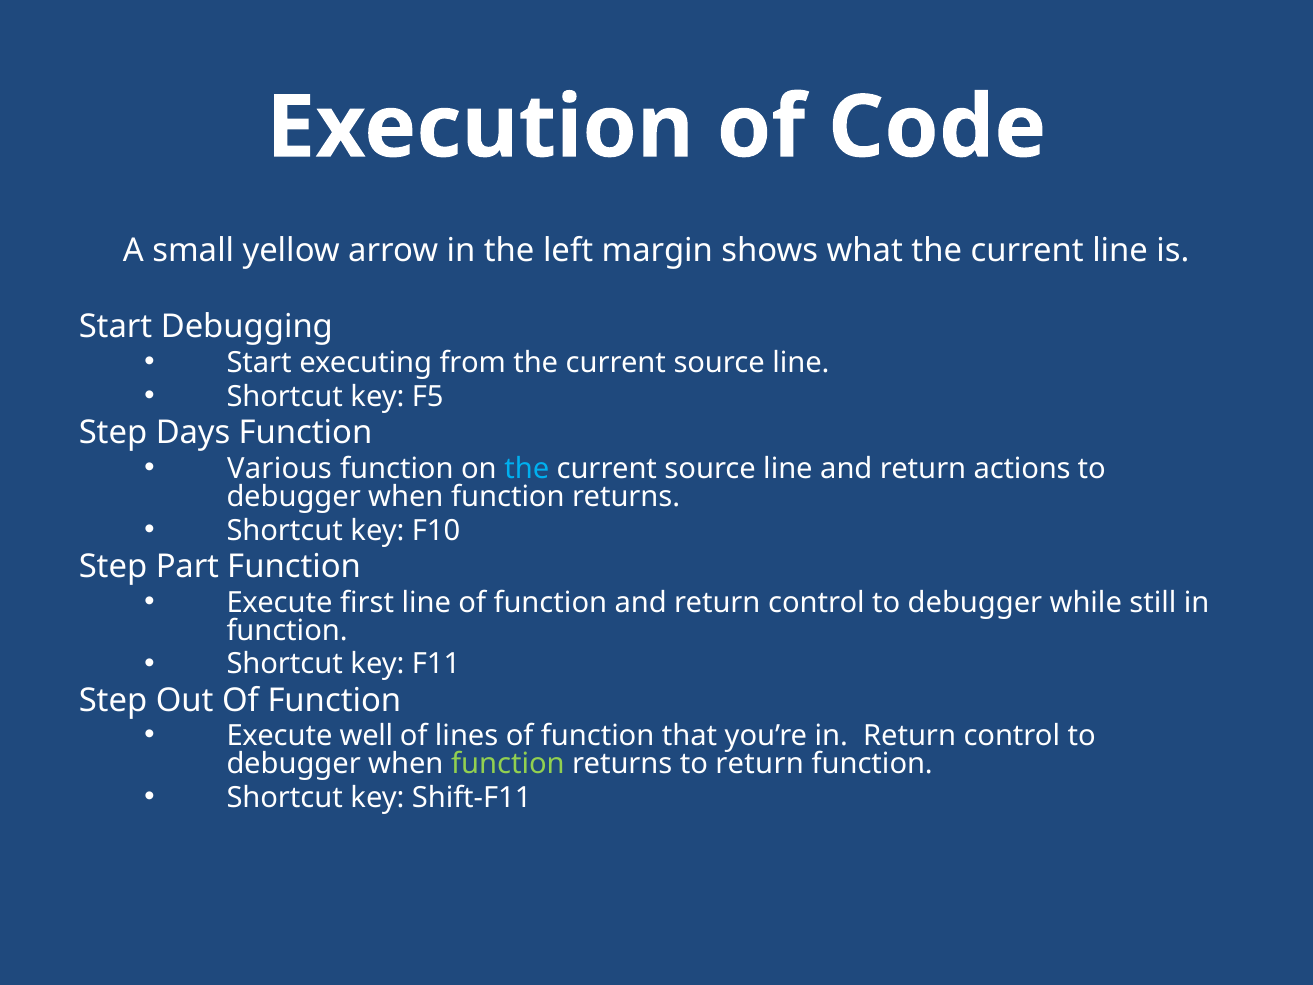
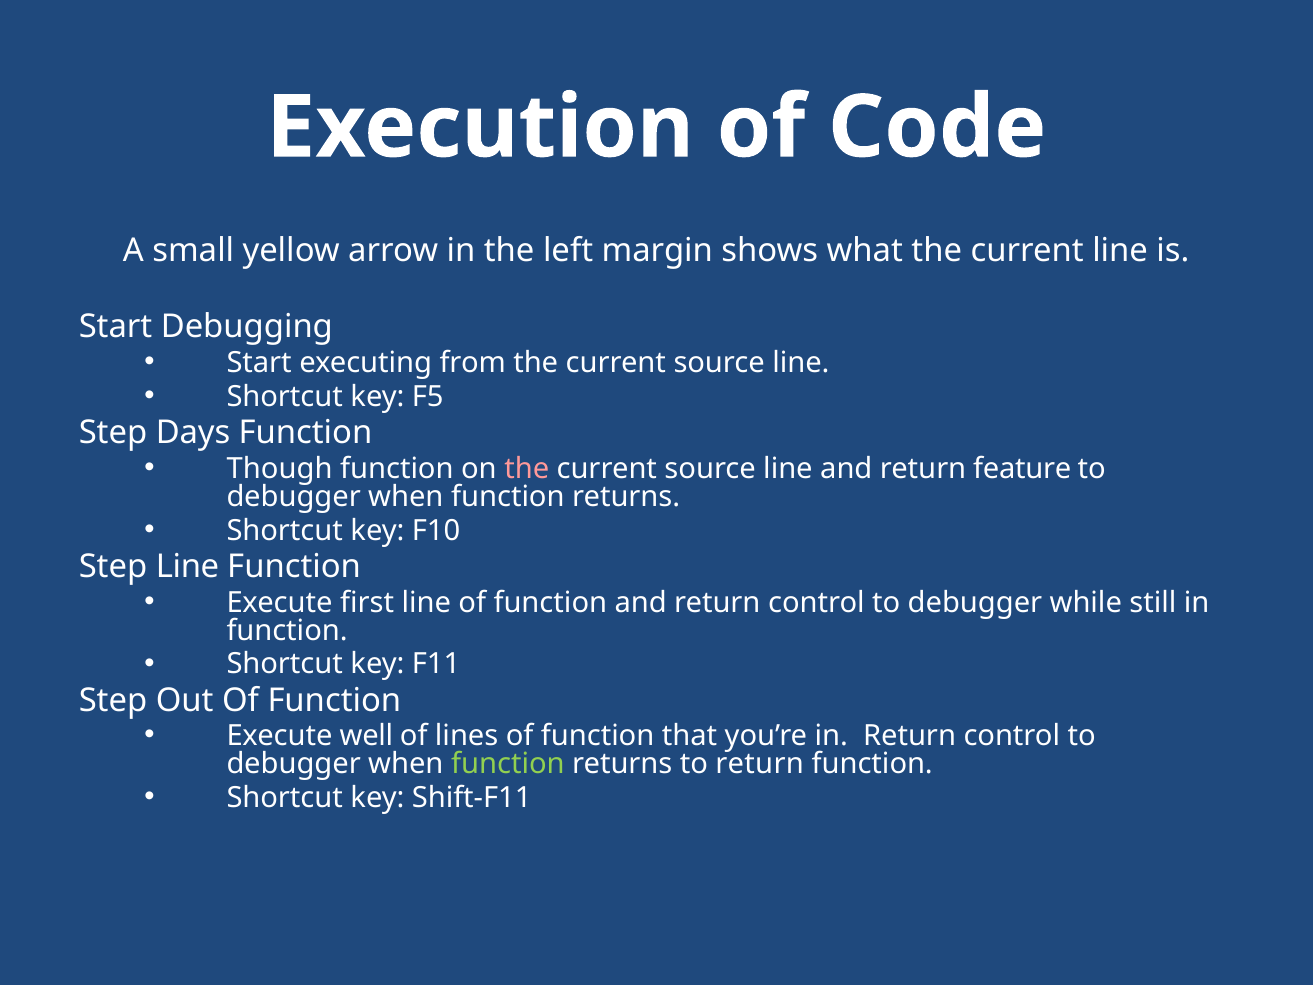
Various: Various -> Though (280, 468)
the colour: light blue -> pink (527, 468)
actions: actions -> feature (1022, 468)
Step Part: Part -> Line (187, 567)
